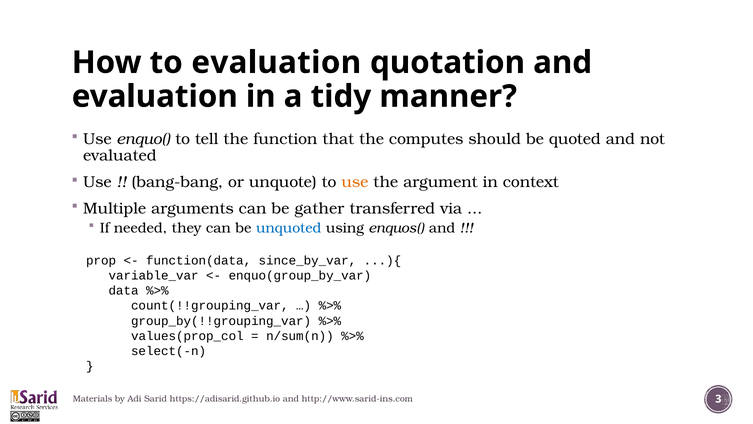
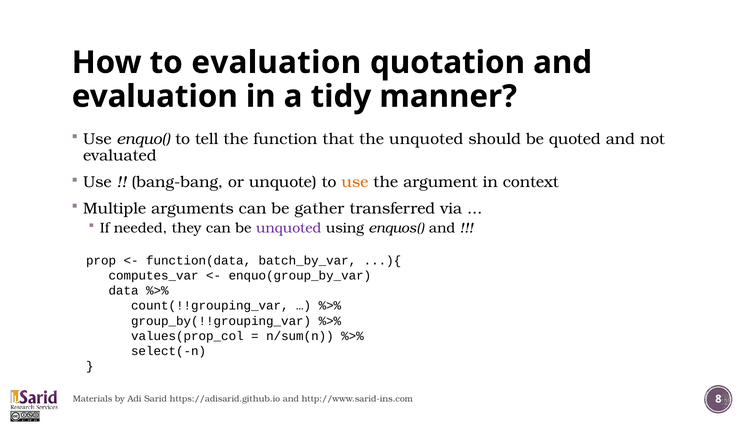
the computes: computes -> unquoted (426, 139)
unquoted colour: blue -> purple (289, 228)
since_by_var: since_by_var -> batch_by_var (307, 260)
variable_var: variable_var -> computes_var (154, 275)
3: 3 -> 8 (718, 399)
